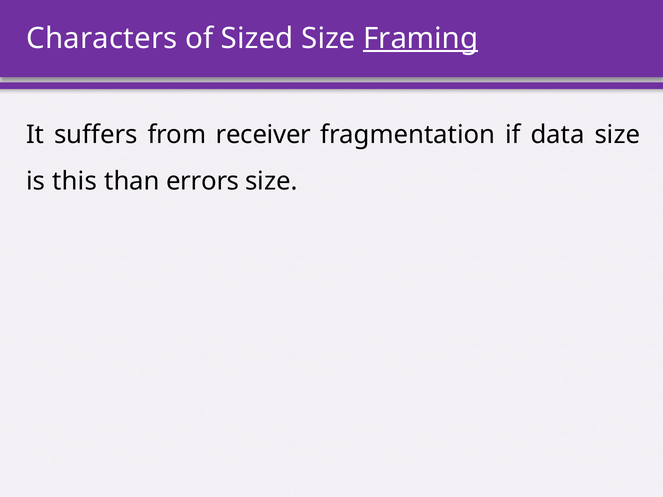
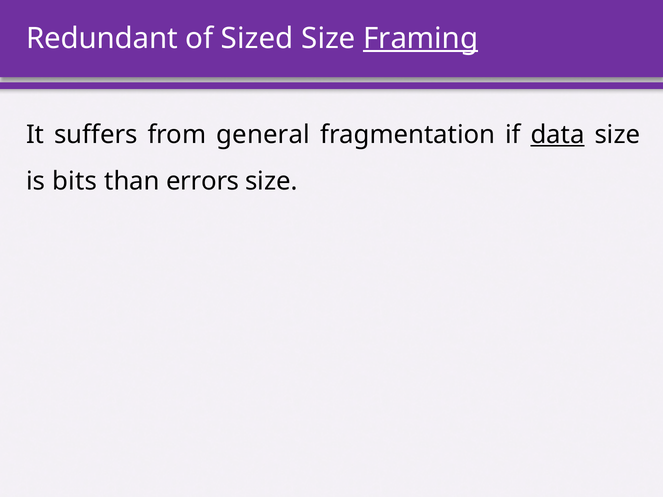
Characters: Characters -> Redundant (102, 38)
receiver: receiver -> general (263, 135)
data underline: none -> present (558, 135)
this: this -> bits (75, 181)
